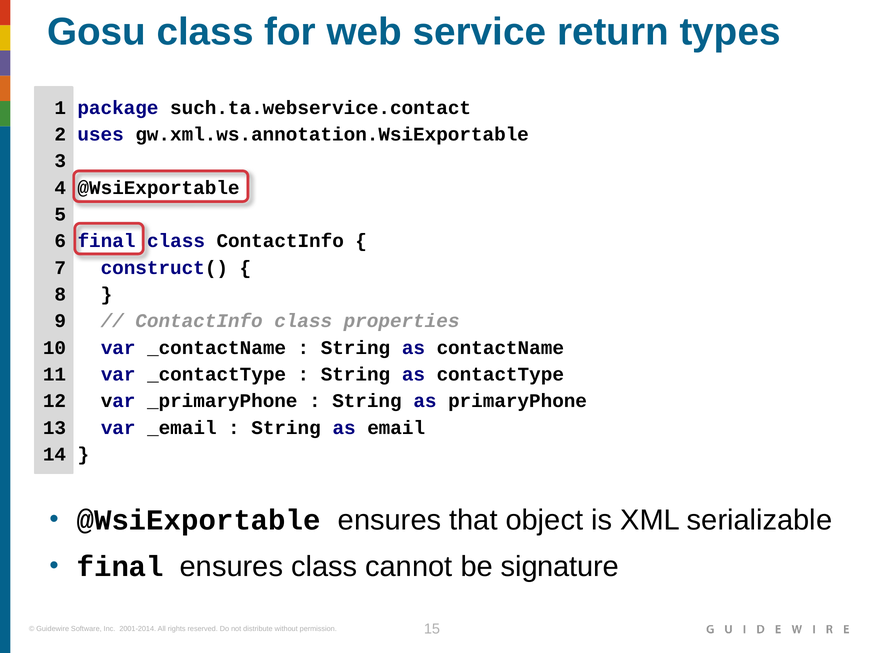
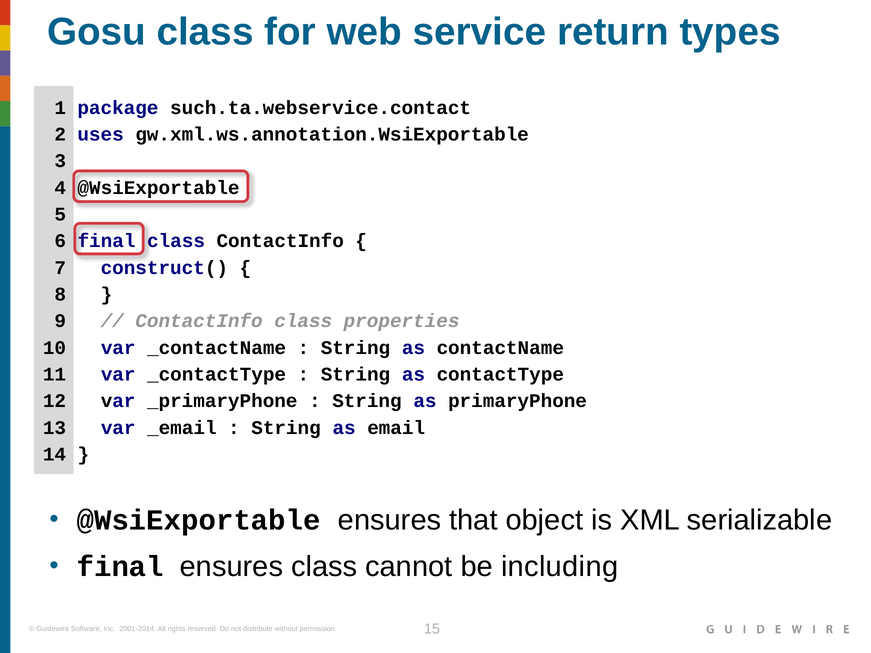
signature: signature -> including (560, 567)
